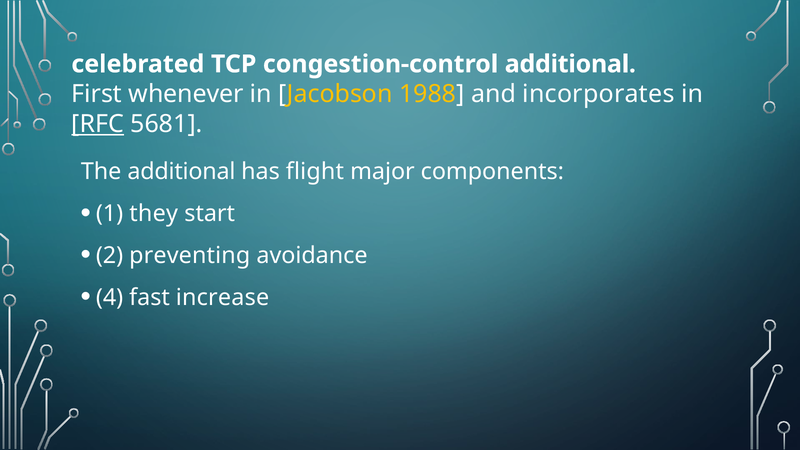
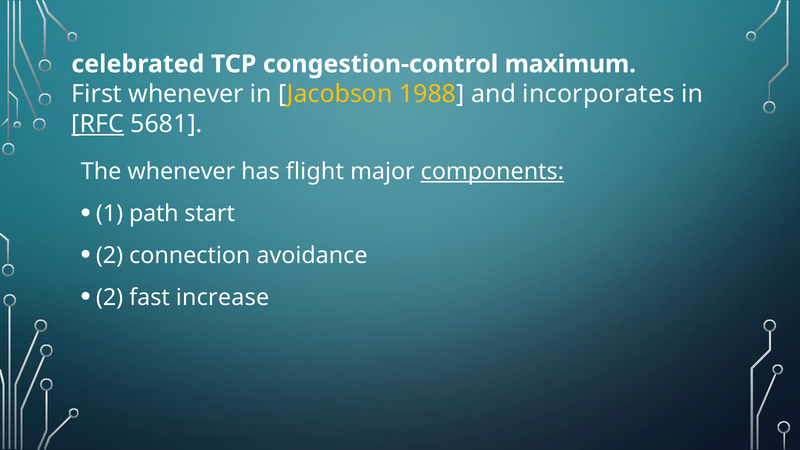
congestion-control additional: additional -> maximum (570, 64)
The additional: additional -> whenever (181, 172)
components underline: none -> present (492, 172)
they: they -> path (154, 214)
preventing: preventing -> connection (190, 255)
4: 4 -> 2 (110, 297)
